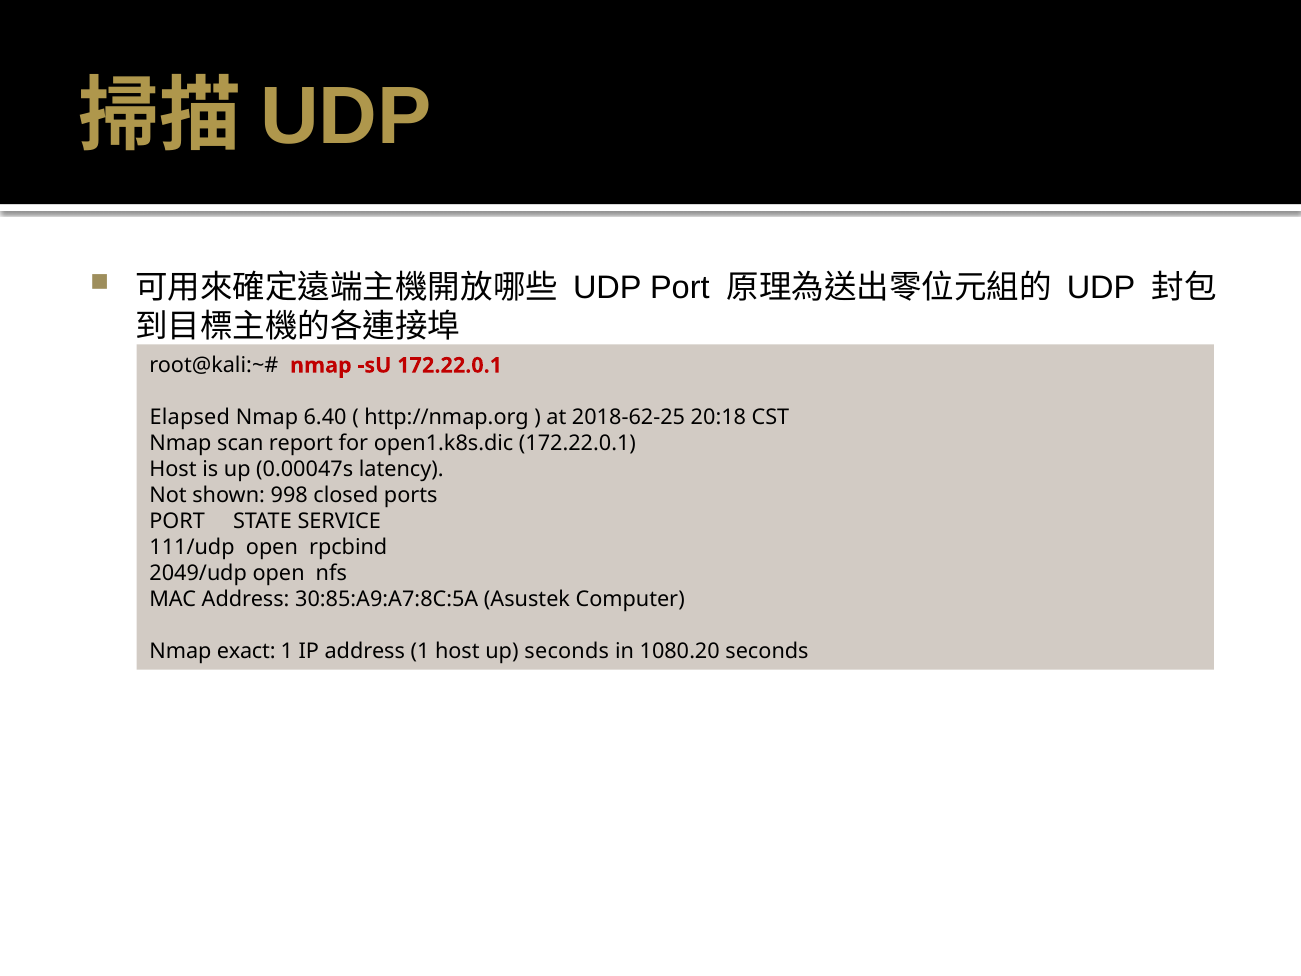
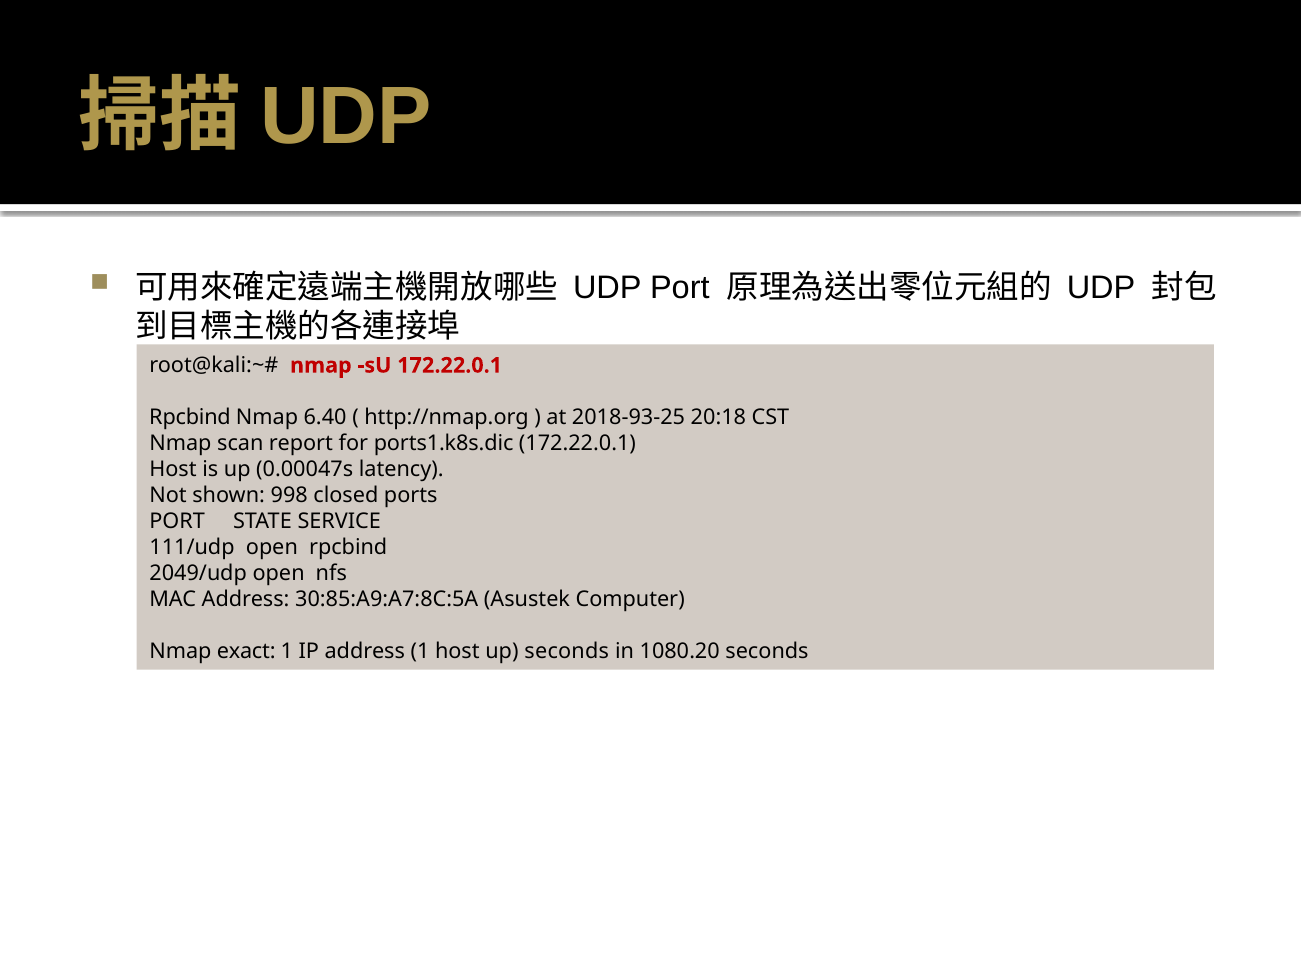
Elapsed: Elapsed -> Rpcbind (190, 417)
2018-62-25: 2018-62-25 -> 2018-93-25 (629, 417)
open1.k8s.dic: open1.k8s.dic -> ports1.k8s.dic (444, 443)
